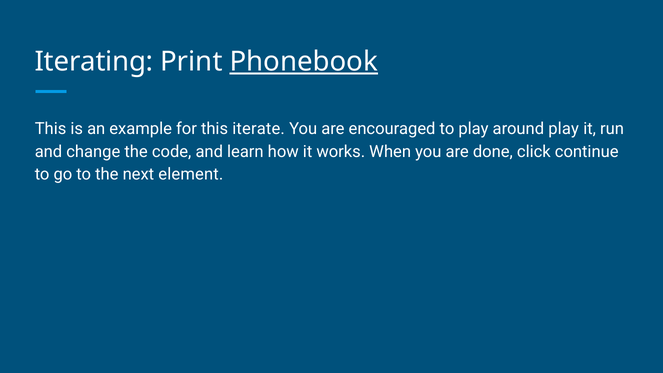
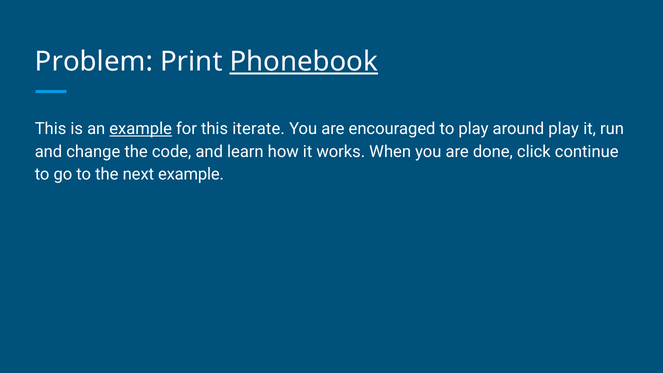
Iterating: Iterating -> Problem (94, 62)
example underline: none -> present (141, 129)
next element: element -> example (191, 174)
